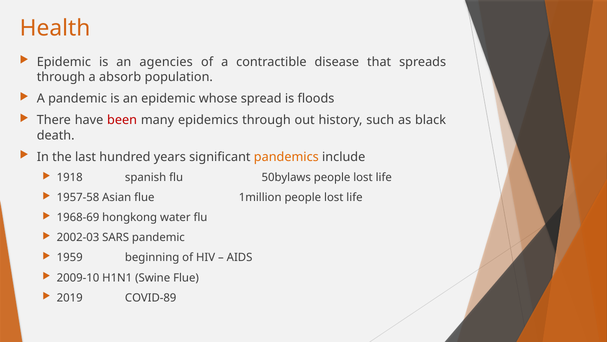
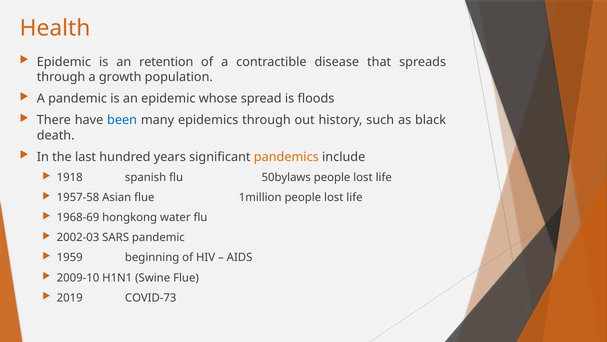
agencies: agencies -> retention (166, 62)
absorb: absorb -> growth (120, 77)
been colour: red -> blue (122, 120)
COVID-89: COVID-89 -> COVID-73 (151, 297)
